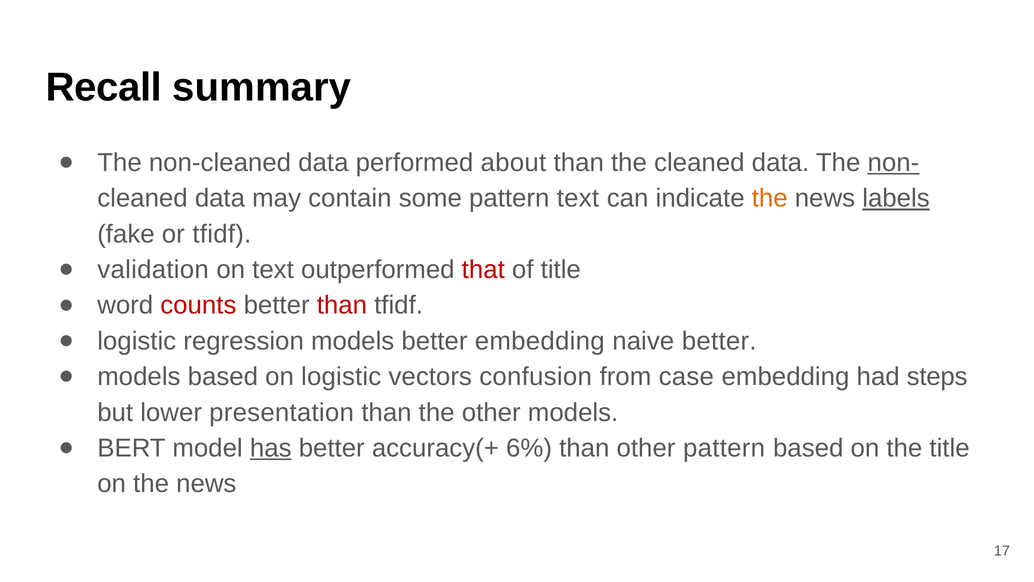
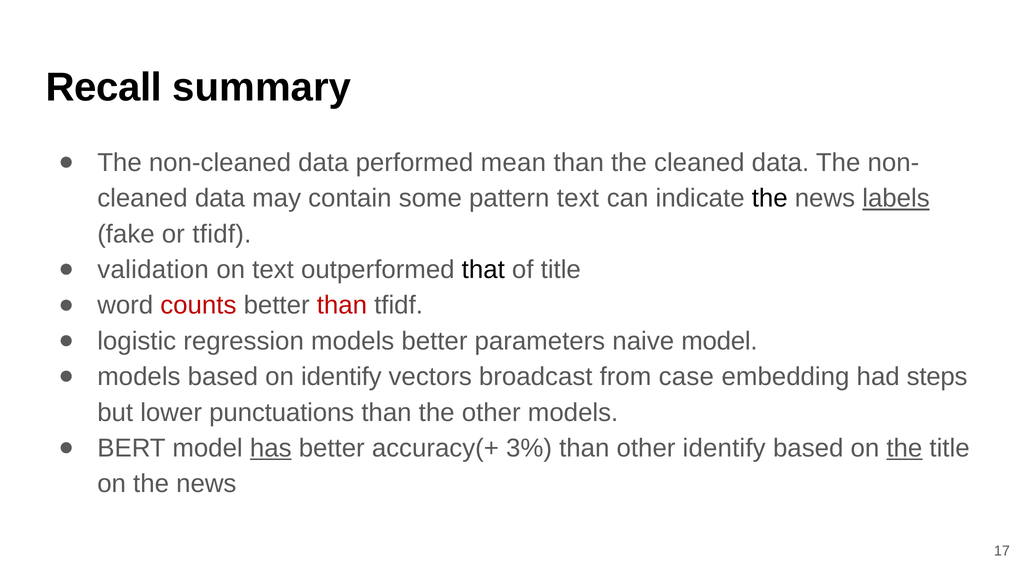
about: about -> mean (513, 163)
non- underline: present -> none (893, 163)
the colour: orange -> black (770, 198)
that colour: red -> black (483, 270)
better embedding: embedding -> parameters (540, 341)
naive better: better -> model (719, 341)
on logistic: logistic -> identify (341, 377)
confusion: confusion -> broadcast (536, 377)
presentation: presentation -> punctuations (282, 412)
6%: 6% -> 3% (529, 448)
other pattern: pattern -> identify (724, 448)
the underline: none -> present (904, 448)
